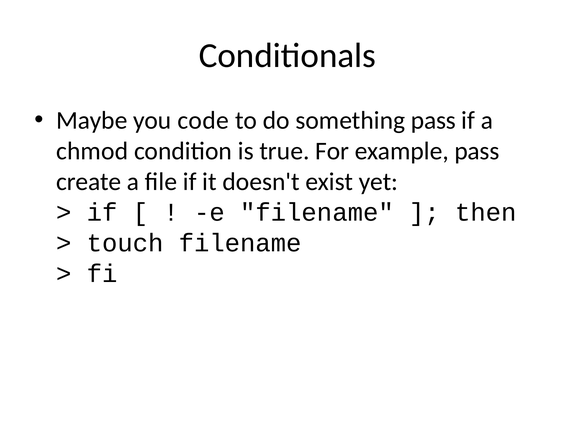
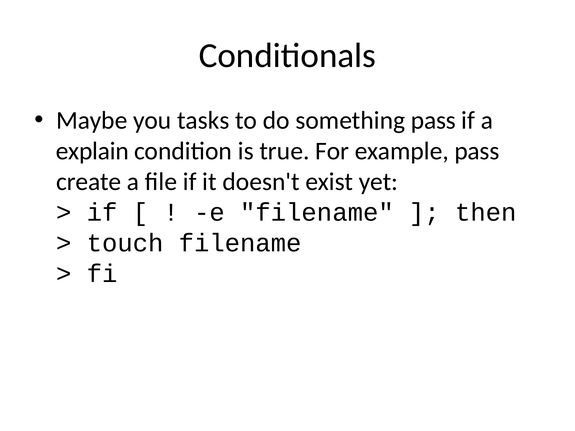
code: code -> tasks (203, 121)
chmod: chmod -> explain (92, 151)
